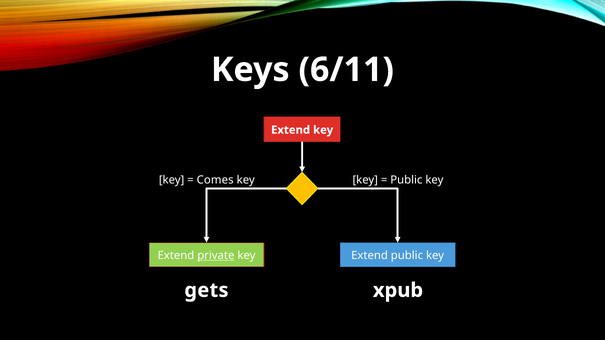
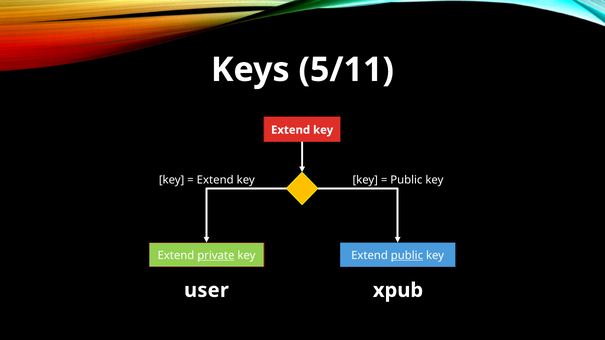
6/11: 6/11 -> 5/11 (346, 70)
Comes: Comes -> Extend (215, 180)
public underline: none -> present (407, 256)
gets: gets -> user (206, 291)
